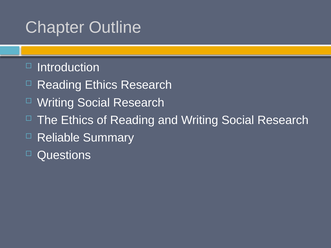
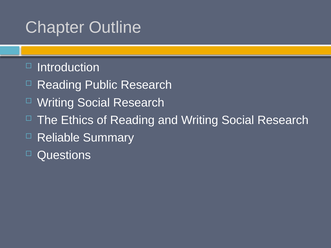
Reading Ethics: Ethics -> Public (101, 85)
